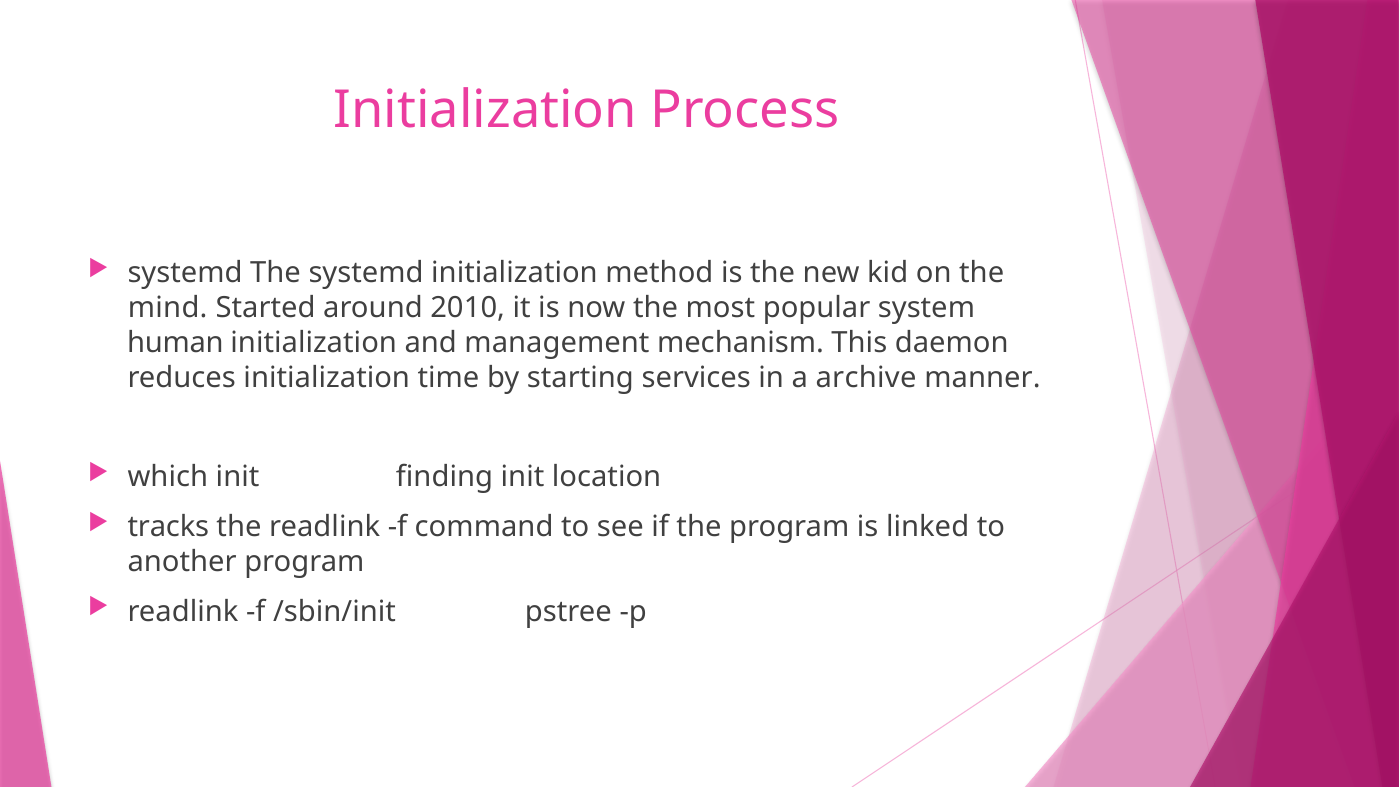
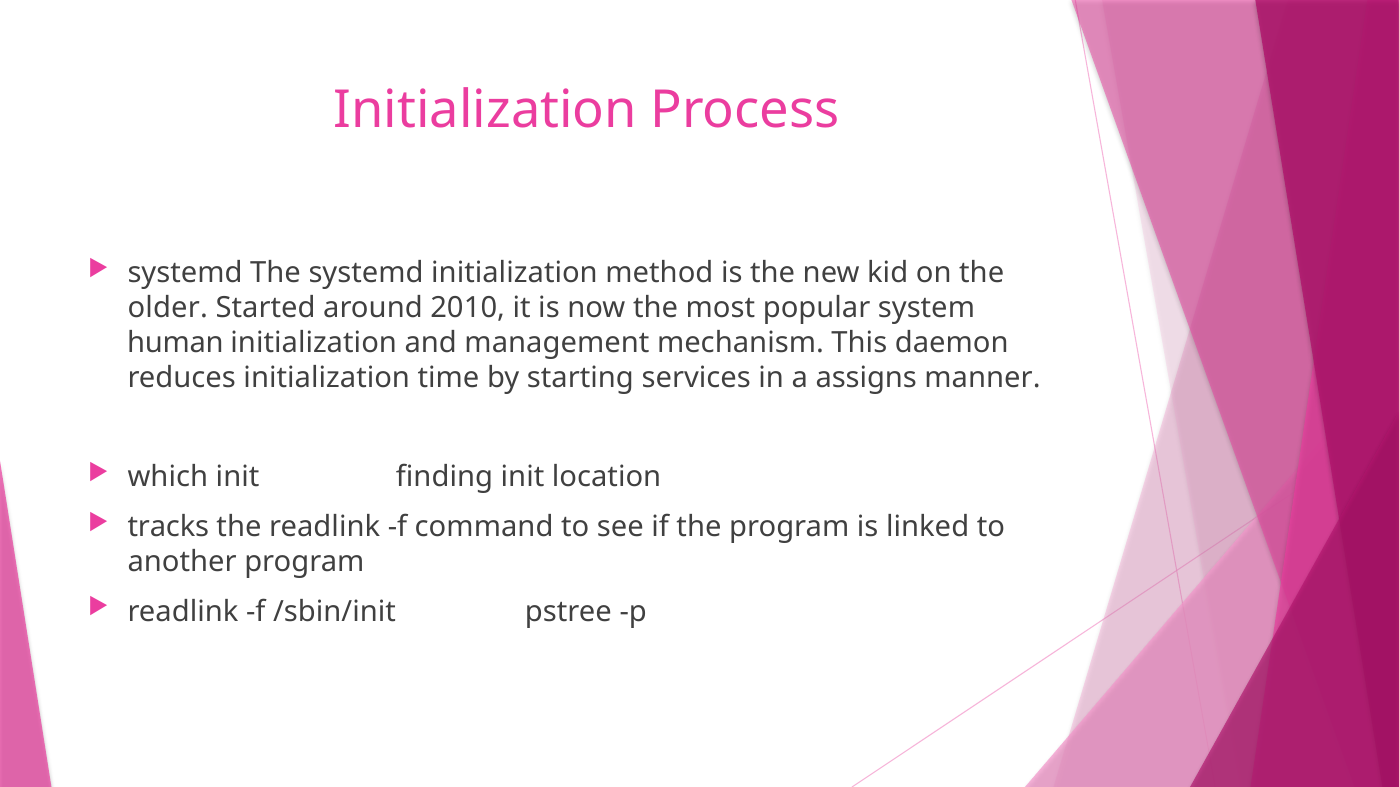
mind: mind -> older (168, 308)
archive: archive -> assigns (866, 378)
